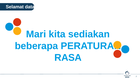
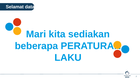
RASA: RASA -> LAKU (68, 57)
